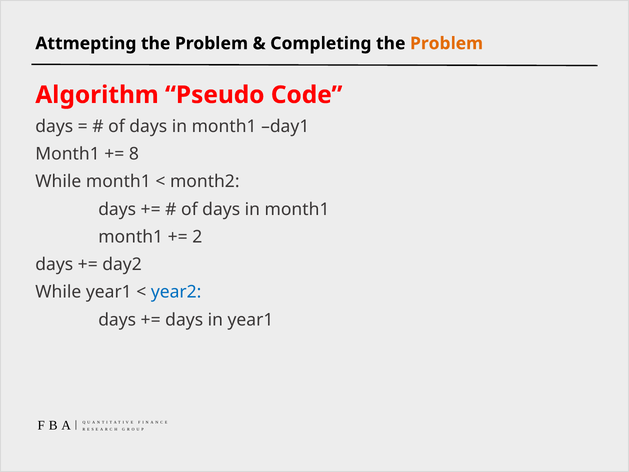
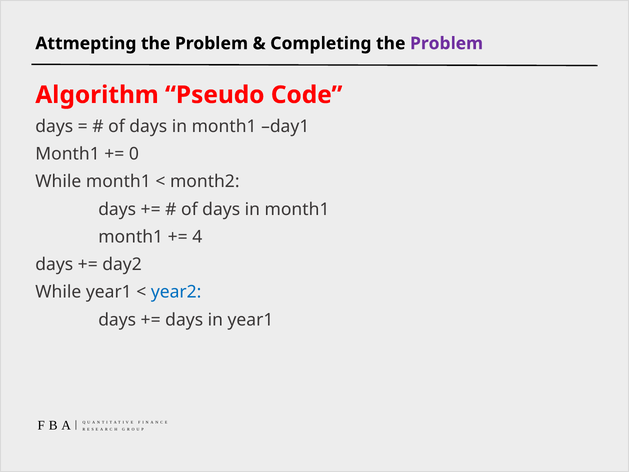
Problem colour: orange -> purple (447, 43)
8: 8 -> 0 (134, 154)
2: 2 -> 4 (197, 237)
